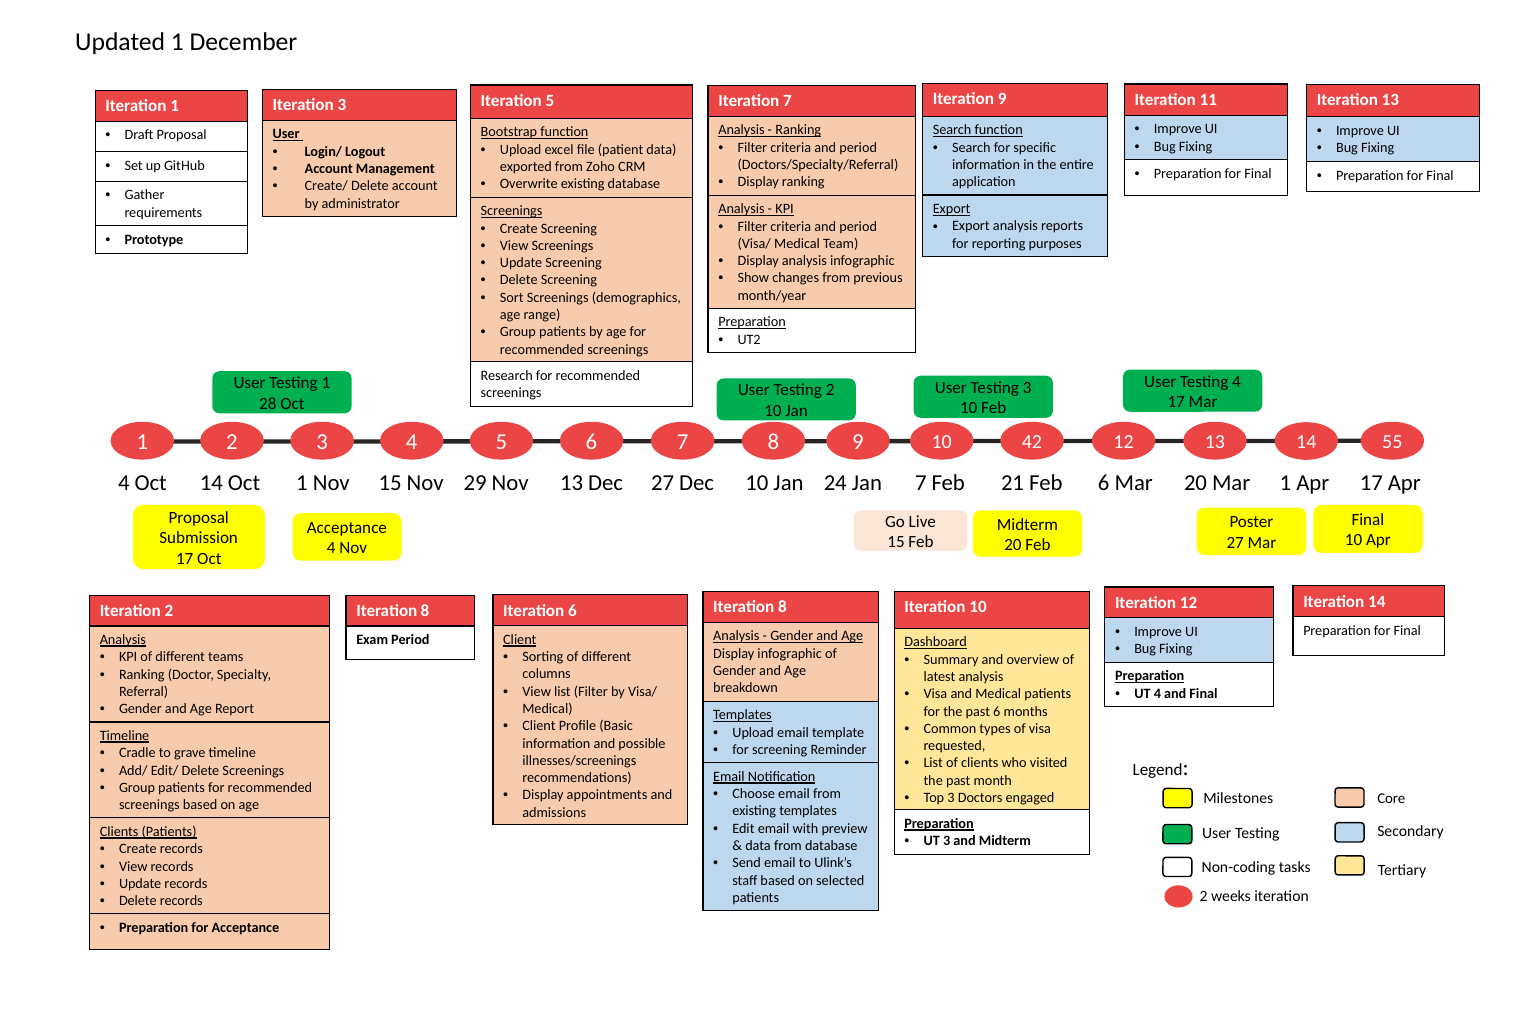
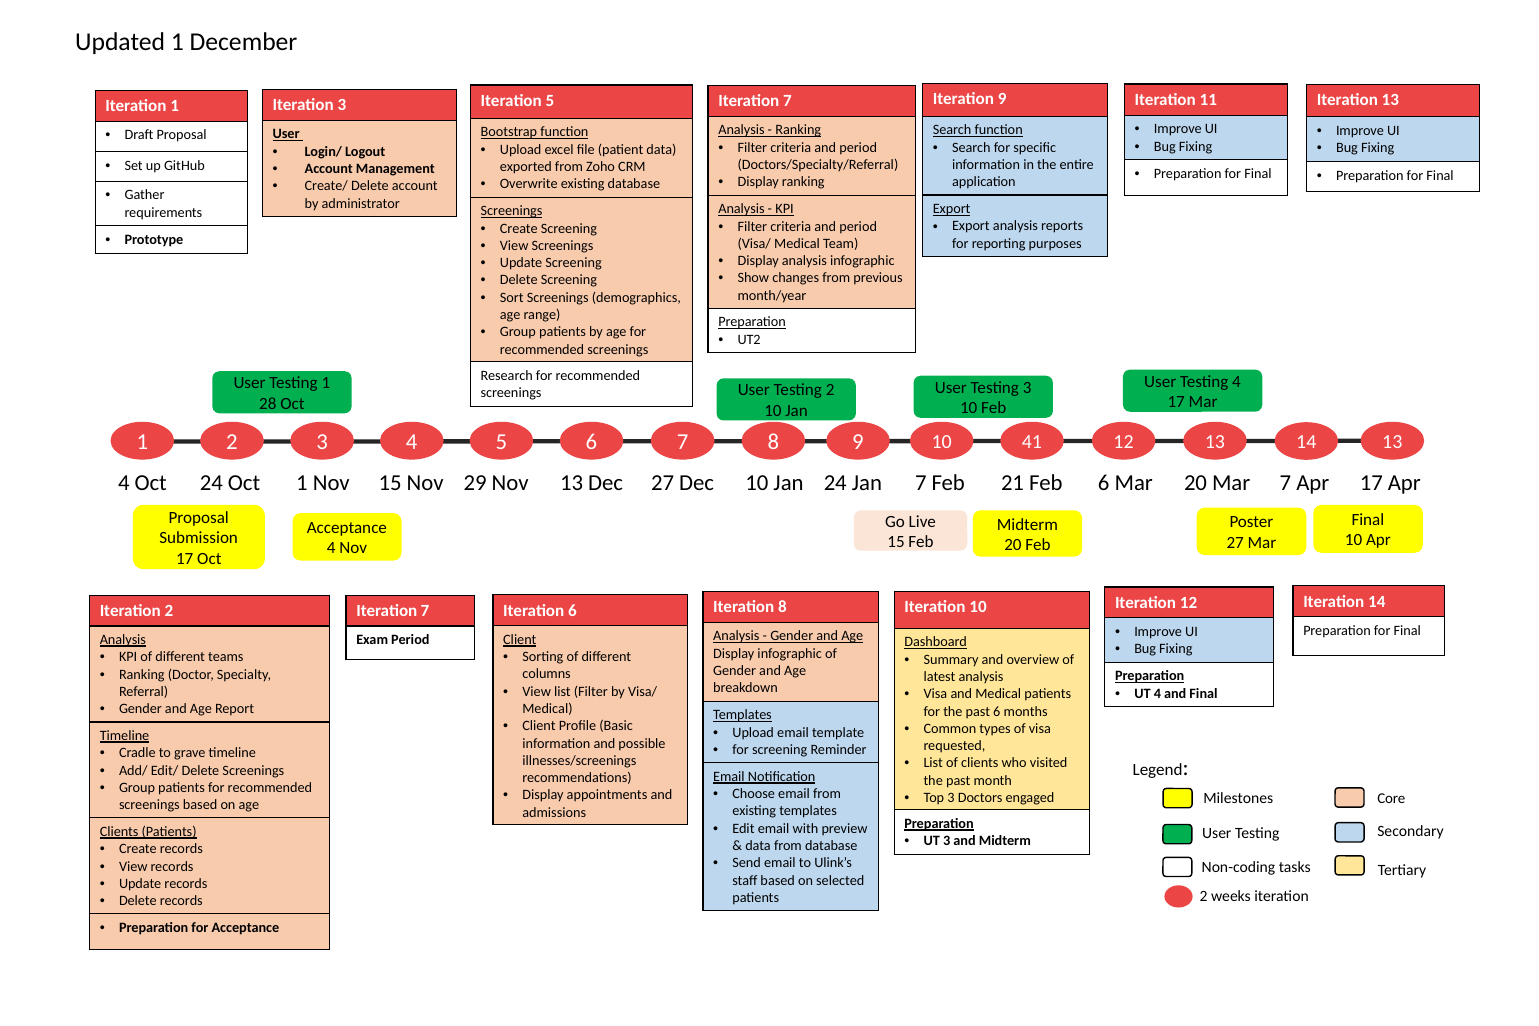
42: 42 -> 41 (1032, 442)
13 55: 55 -> 13 (1392, 442)
Oct 14: 14 -> 24 (211, 483)
Mar 1: 1 -> 7 (1285, 483)
8: 8 -> 7 (425, 611)
